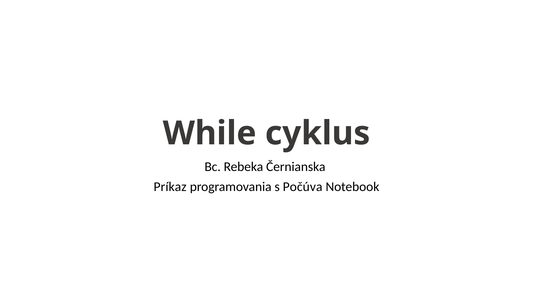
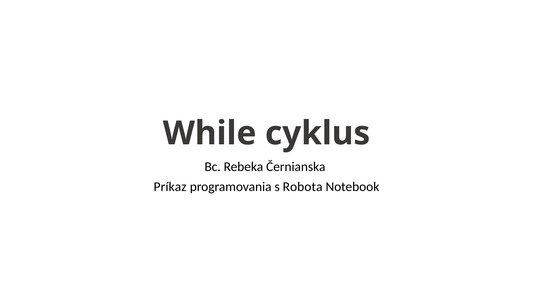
Počúva: Počúva -> Robota (303, 187)
